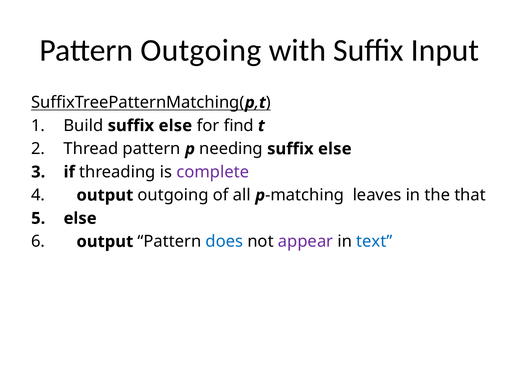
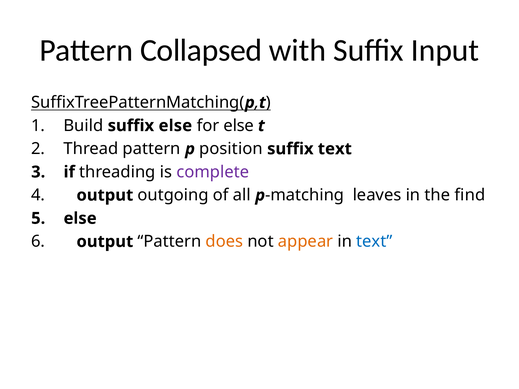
Pattern Outgoing: Outgoing -> Collapsed (201, 50)
for find: find -> else (239, 126)
needing: needing -> position (231, 149)
else: else -> text (335, 149)
that: that -> find (470, 195)
does colour: blue -> orange (224, 242)
appear colour: purple -> orange (306, 242)
